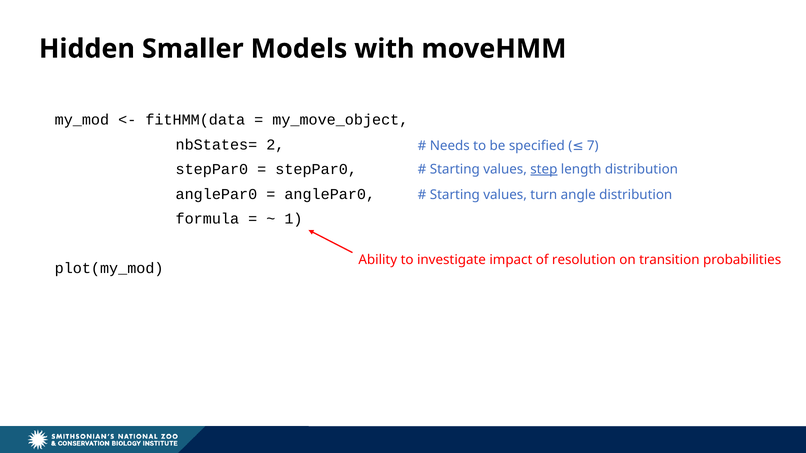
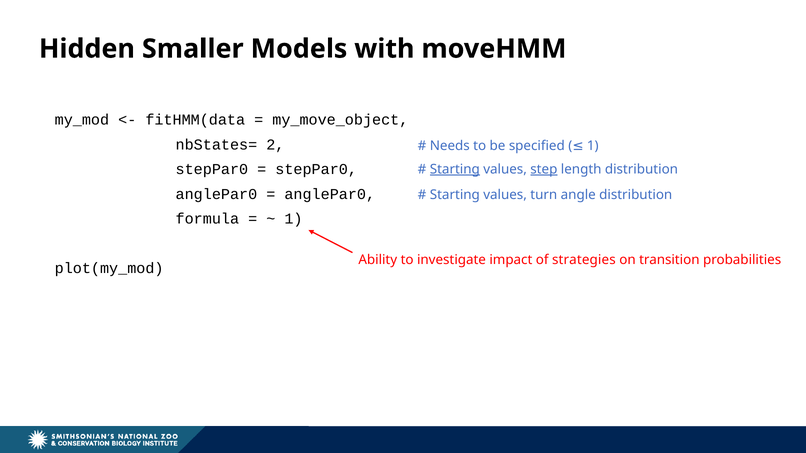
7: 7 -> 1 (593, 146)
Starting underline: none -> present (455, 169)
resolution: resolution -> strategies (584, 260)
